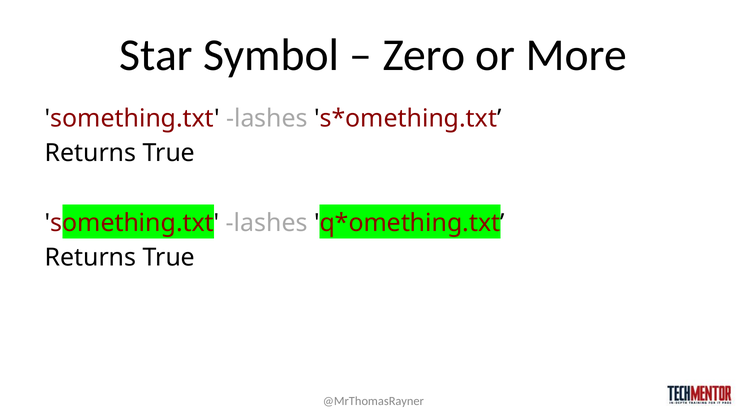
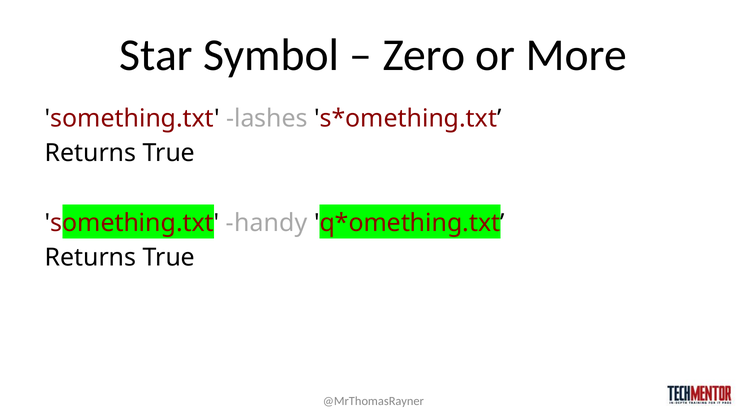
lashes: lashes -> handy (267, 223)
